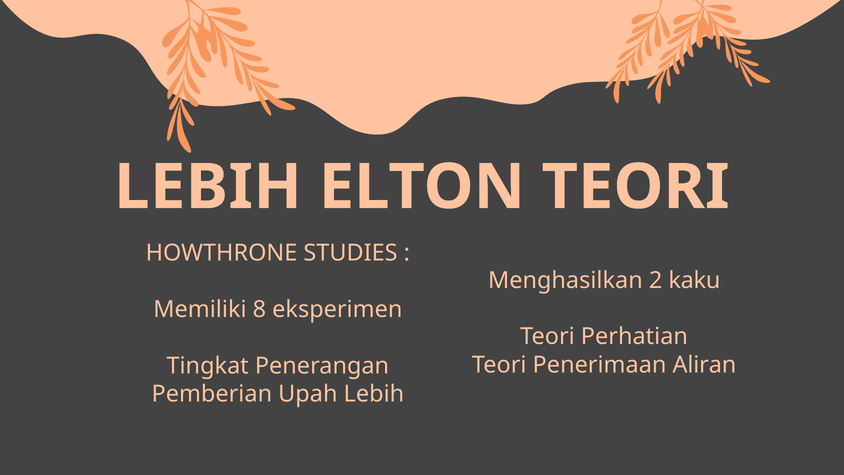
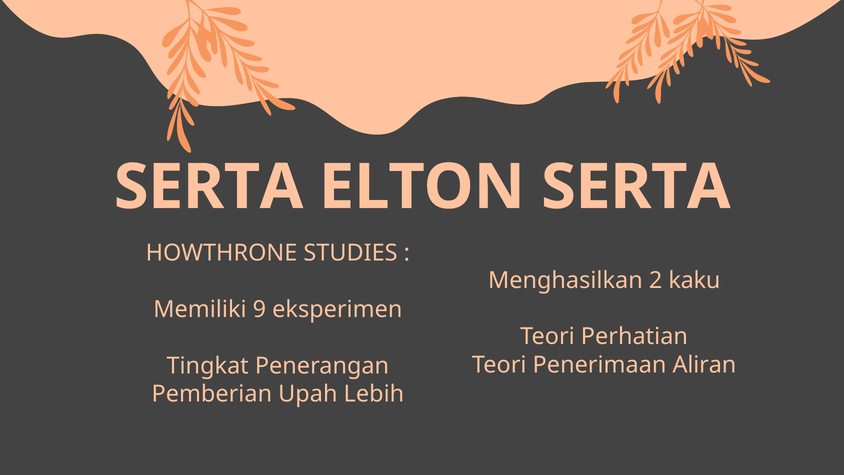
LEBIH: LEBIH -> SERTA (209, 187)
ELTON TEORI: TEORI -> SERTA (636, 187)
8: 8 -> 9 (259, 309)
